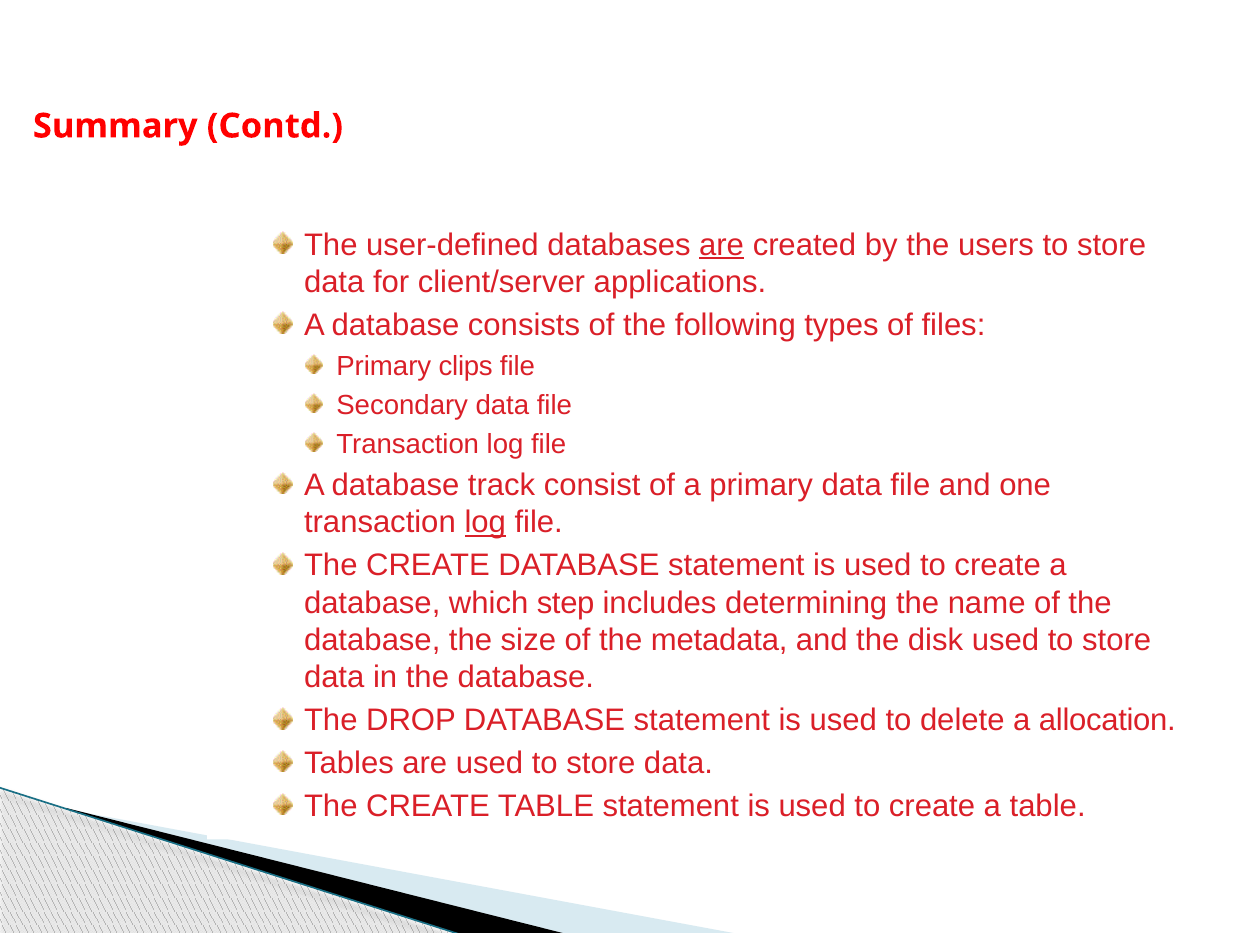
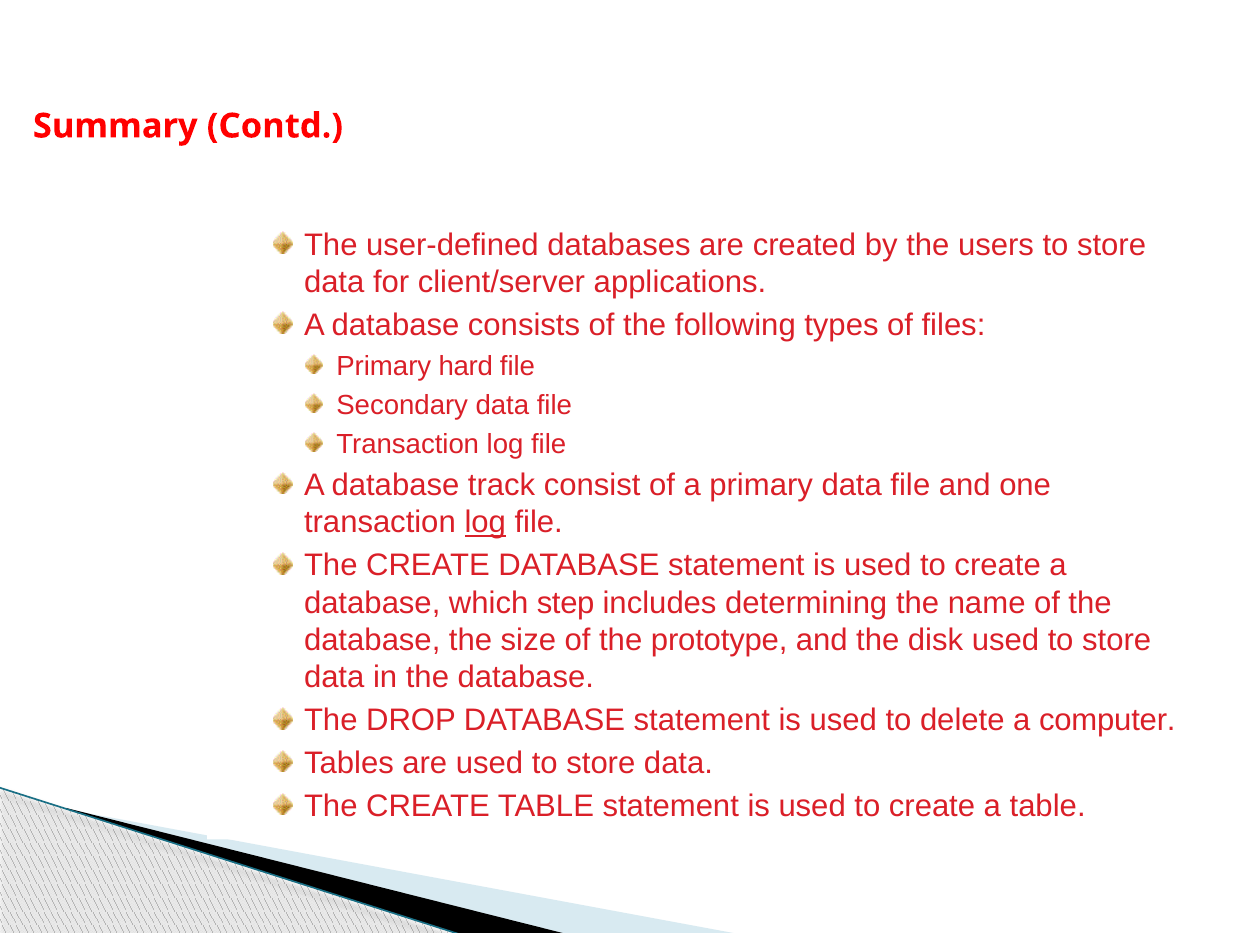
are underline: present -> none (722, 245)
clips: clips -> hard (466, 366)
metadata: metadata -> prototype (719, 640)
allocation: allocation -> computer (1107, 720)
